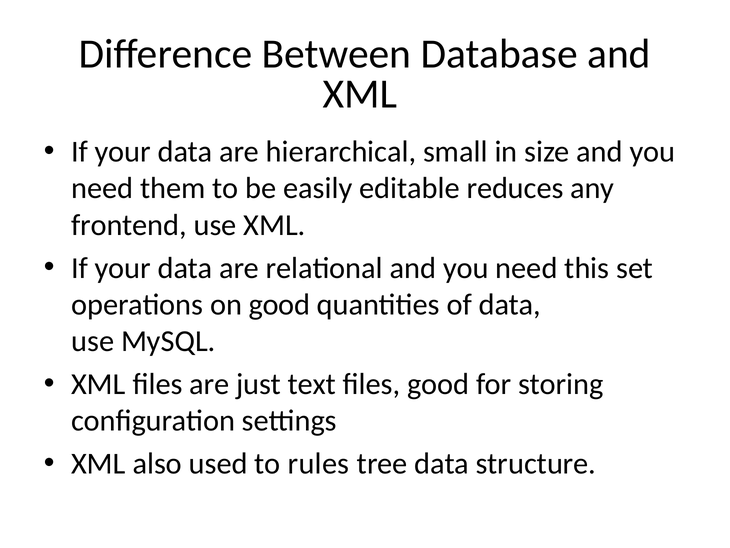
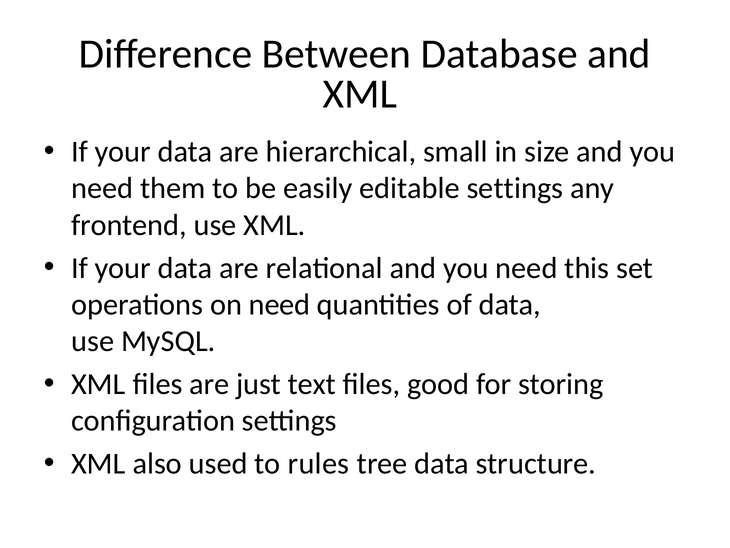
editable reduces: reduces -> settings (515, 188)
on good: good -> need (279, 304)
